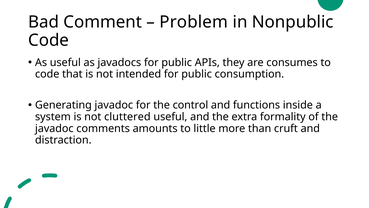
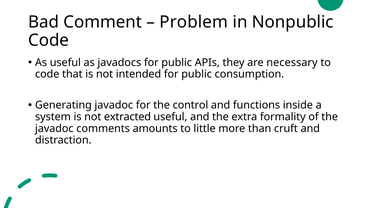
consumes: consumes -> necessary (292, 62)
cluttered: cluttered -> extracted (127, 117)
